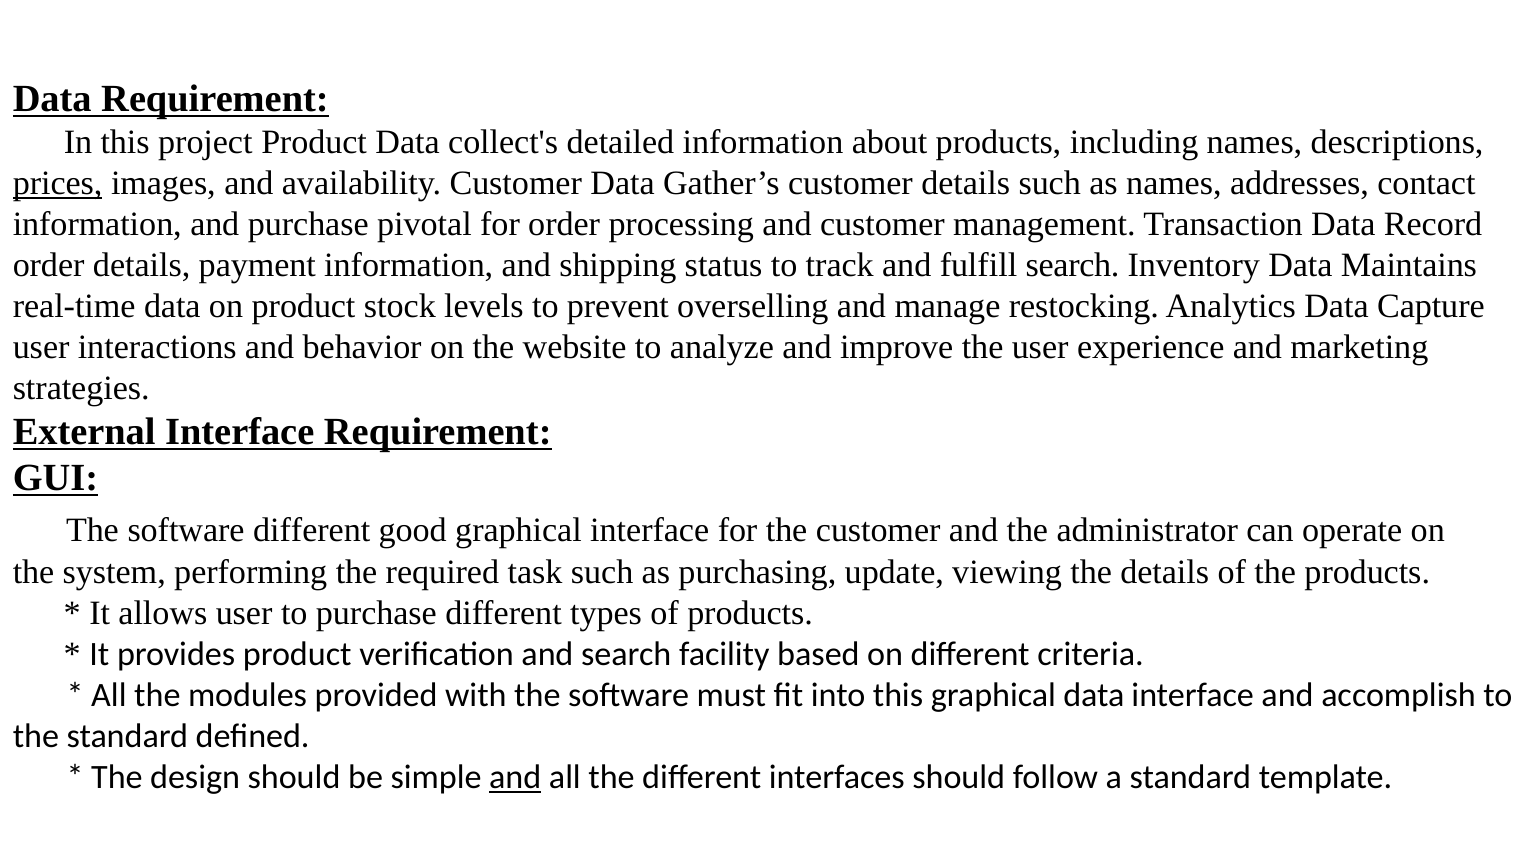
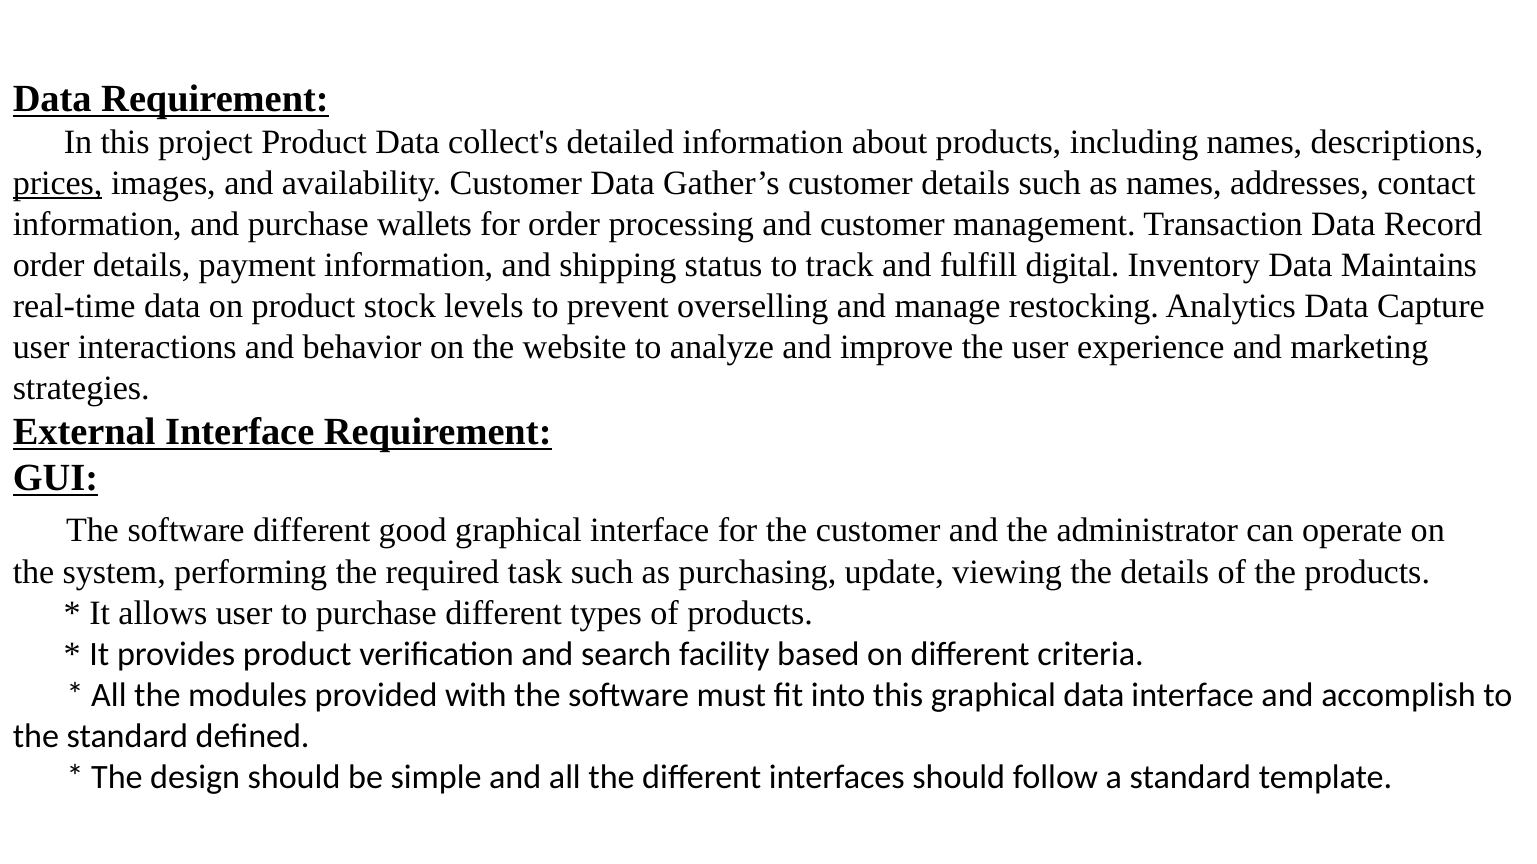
pivotal: pivotal -> wallets (425, 225)
fulfill search: search -> digital (1073, 266)
and underline: present -> none (515, 778)
